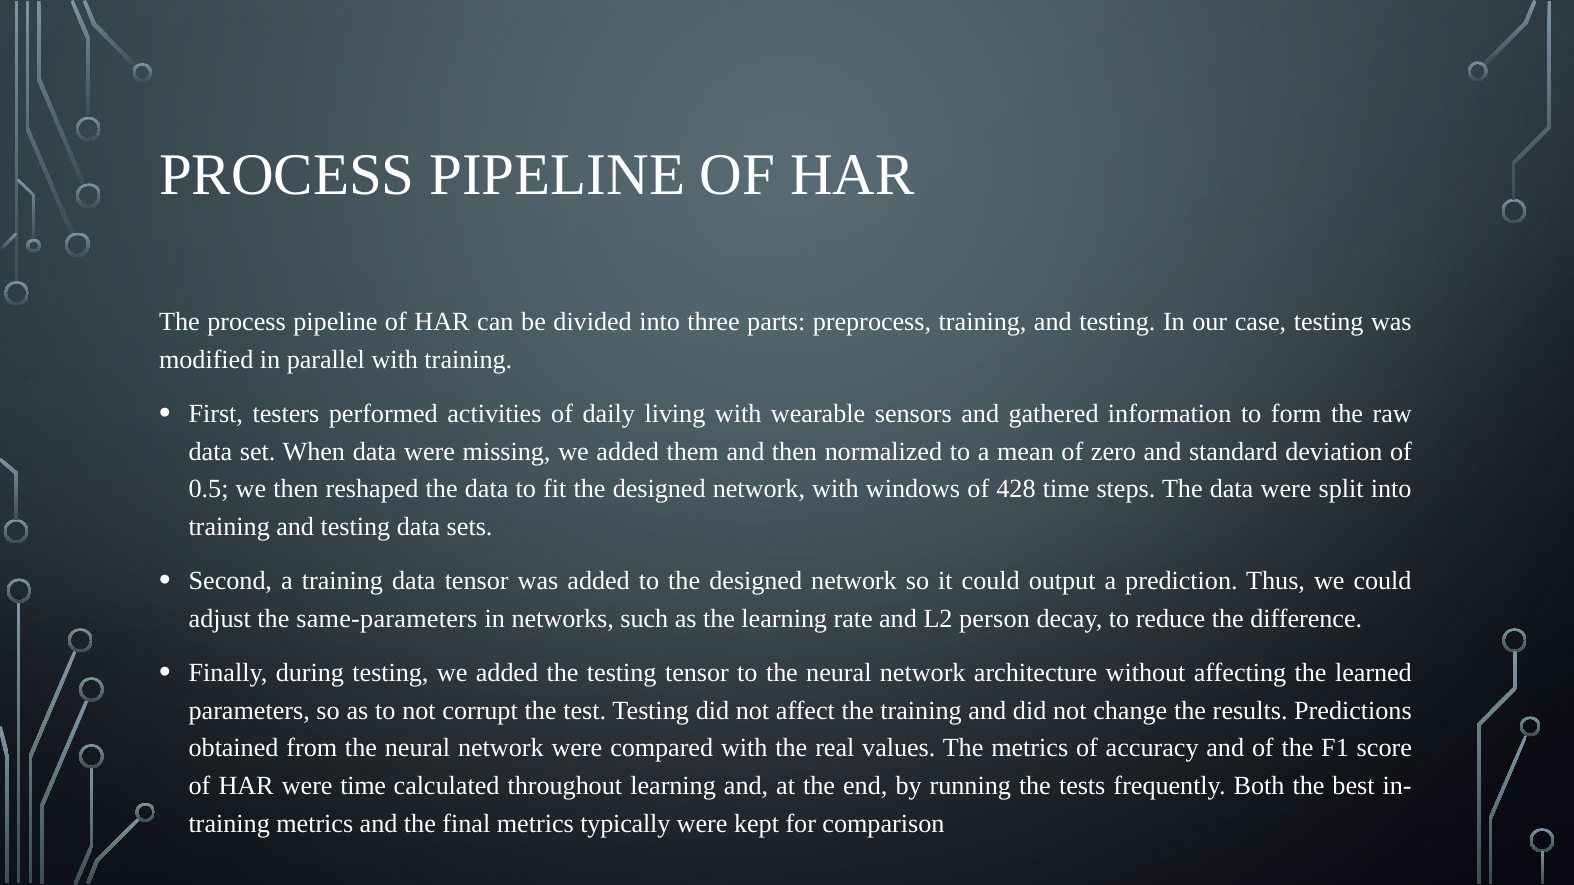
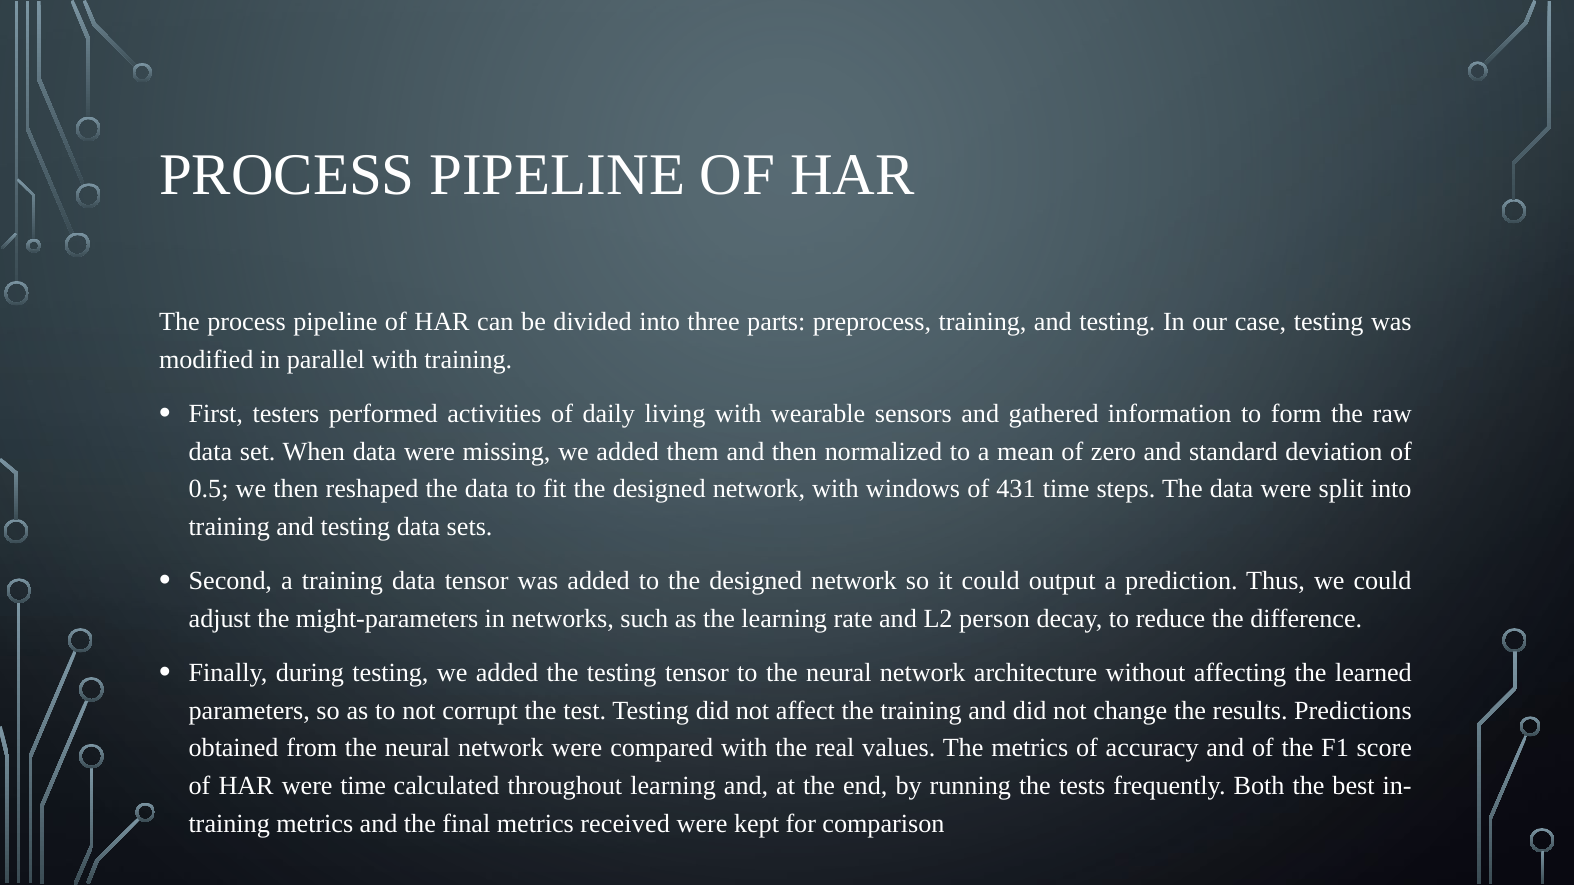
428: 428 -> 431 (1016, 489)
same-parameters: same-parameters -> might-parameters (387, 619)
typically: typically -> received (625, 824)
